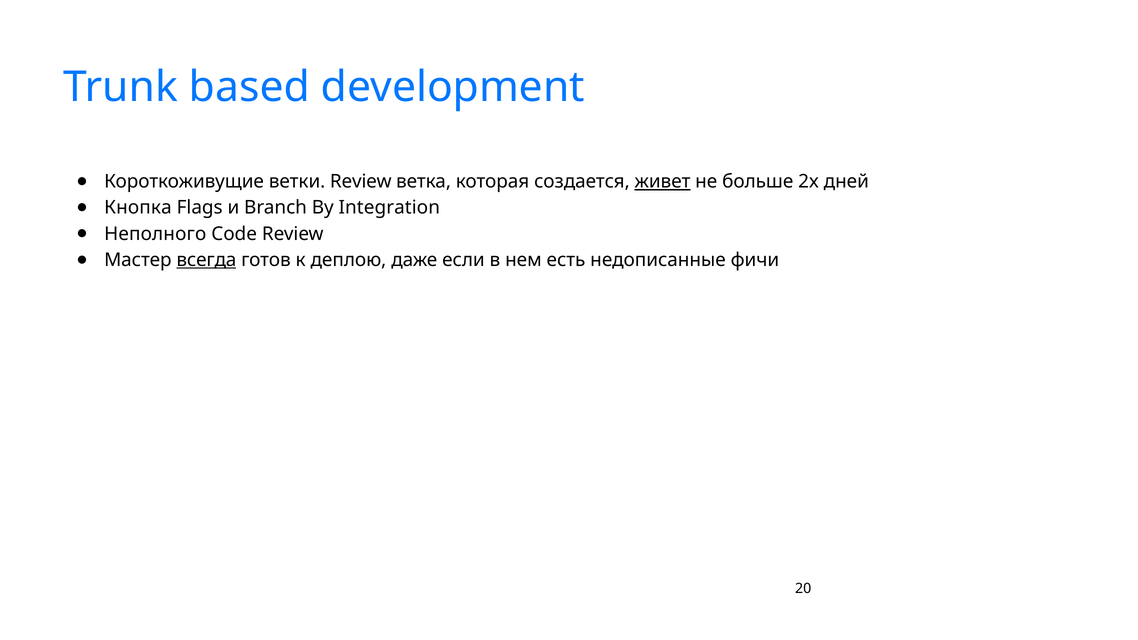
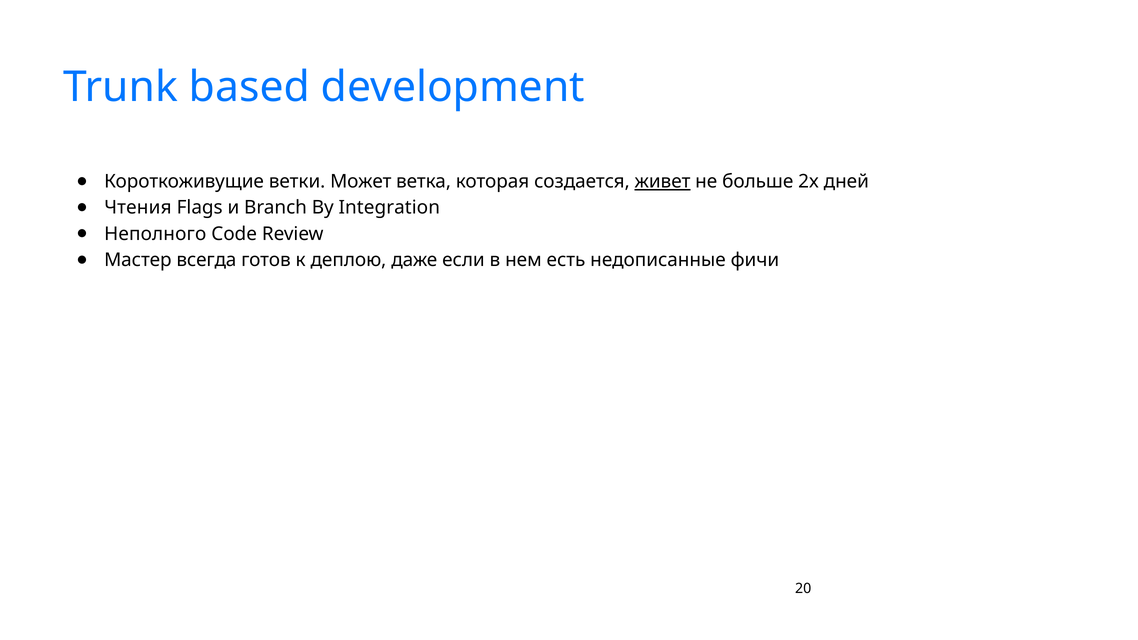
ветки Review: Review -> Может (361, 182)
Кнопка: Кнопка -> Чтения (138, 208)
всегда underline: present -> none (206, 260)
